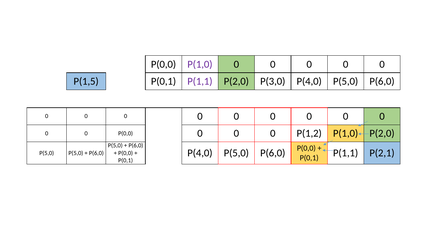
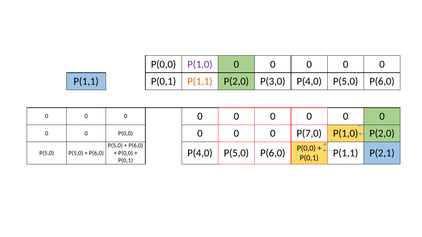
P(1,5: P(1,5 -> P(1,1 (86, 81)
P(1,1 colour: purple -> orange (200, 81)
P(1,2: P(1,2 -> P(7,0 (309, 134)
